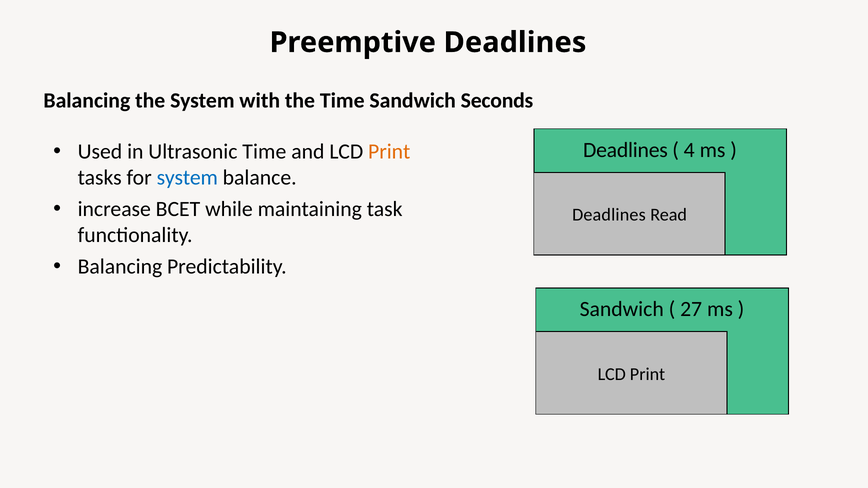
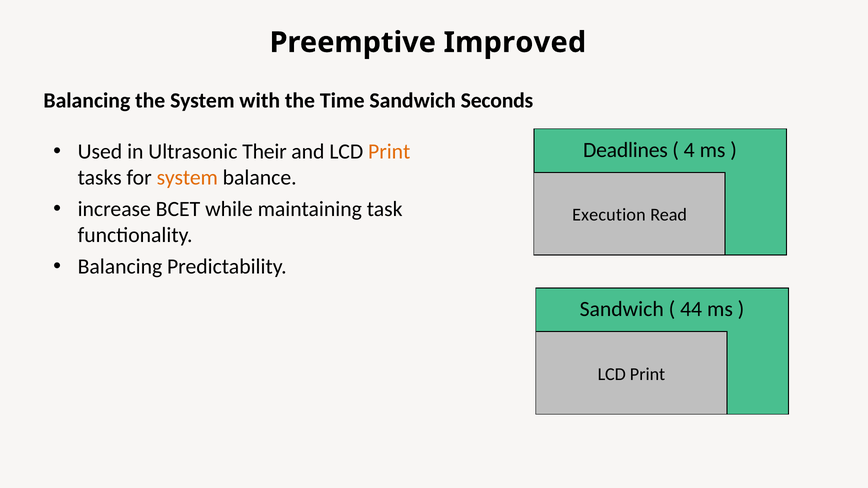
Preemptive Deadlines: Deadlines -> Improved (515, 42)
Ultrasonic Time: Time -> Their (265, 152)
system colour: blue -> orange (187, 178)
Deadlines: Deadlines -> Execution (609, 215)
27: 27 -> 44 (691, 309)
